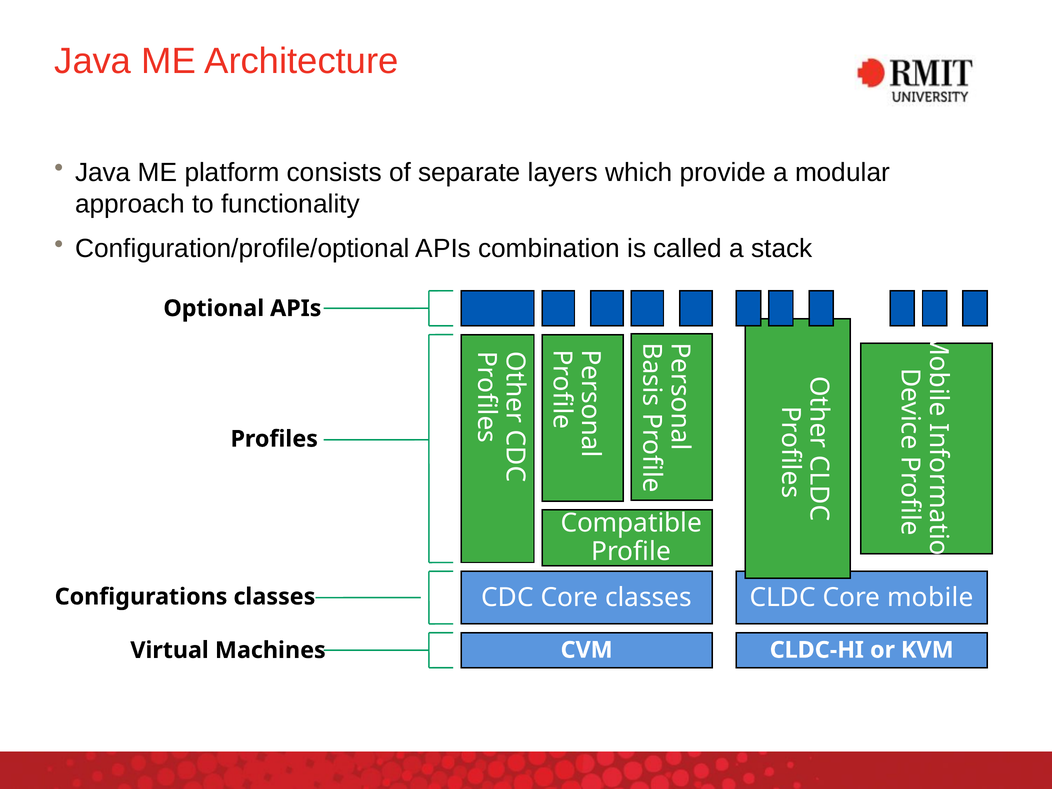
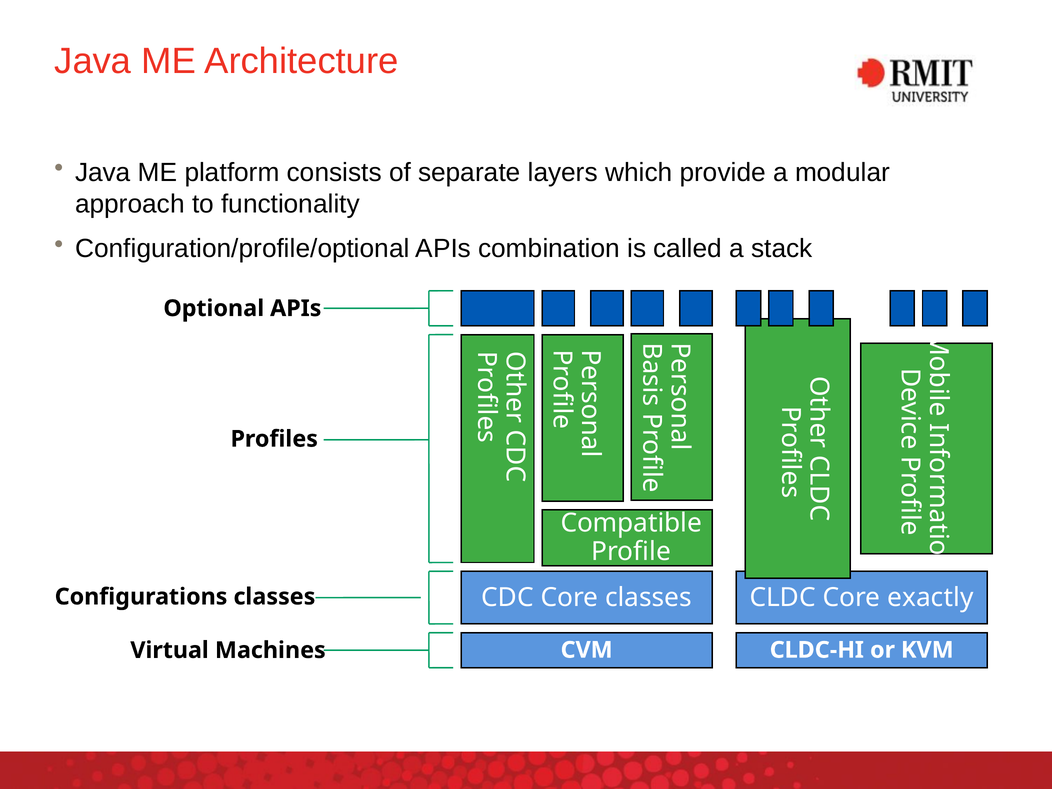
mobile: mobile -> exactly (930, 597)
